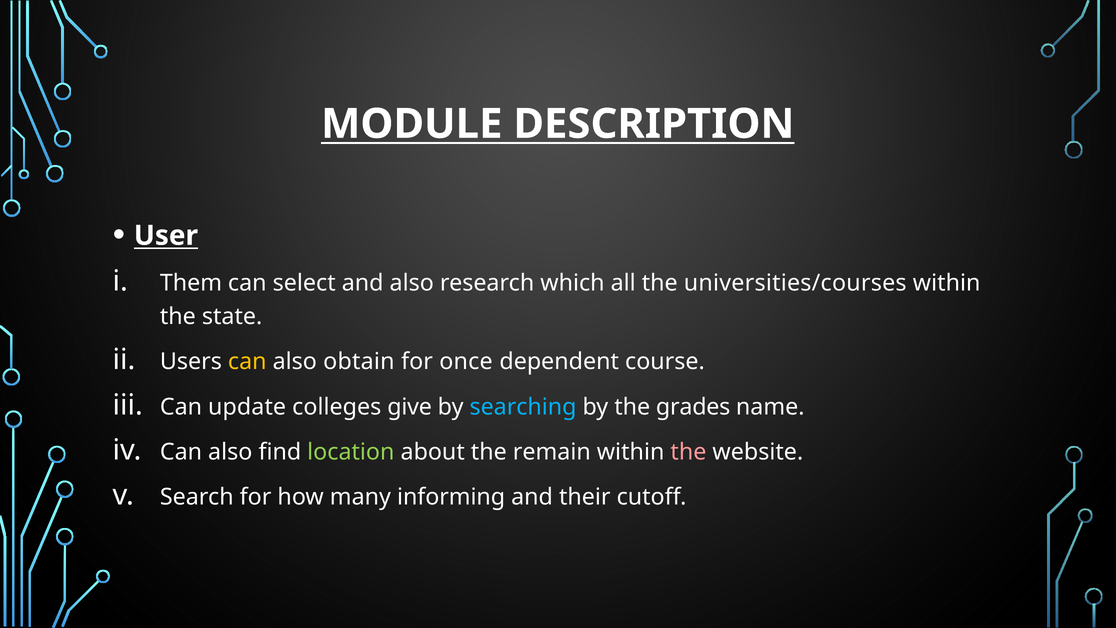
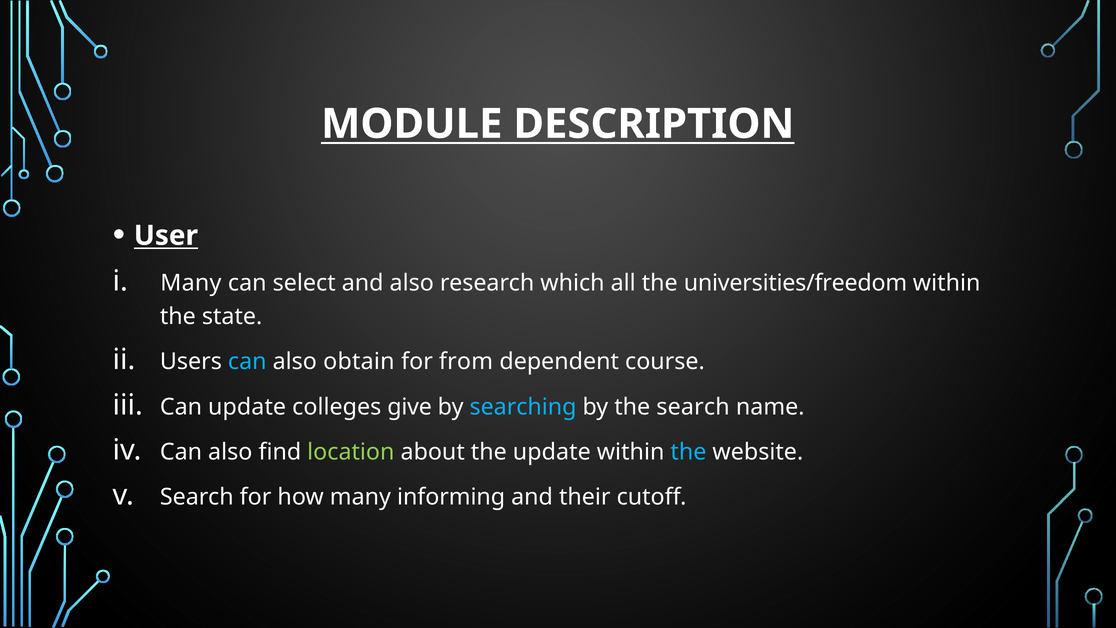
Them: Them -> Many (191, 283)
universities/courses: universities/courses -> universities/freedom (795, 283)
can colour: yellow -> light blue (247, 362)
once: once -> from (466, 362)
the grades: grades -> search (693, 407)
the remain: remain -> update (552, 452)
the colour: pink -> light blue (688, 452)
